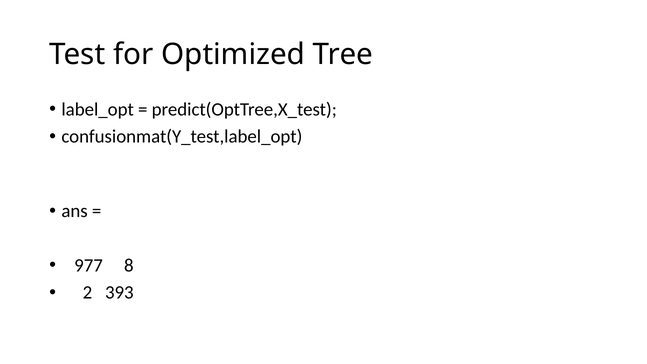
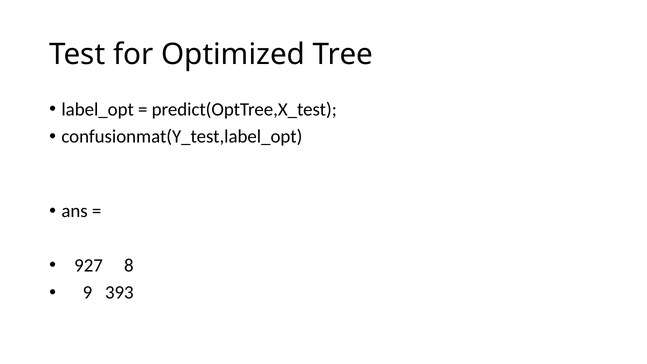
977: 977 -> 927 (89, 265)
2: 2 -> 9 (87, 293)
